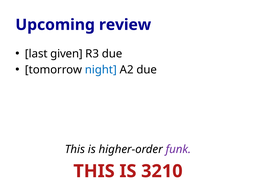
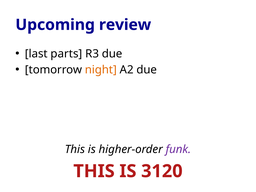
given: given -> parts (66, 54)
night colour: blue -> orange (101, 70)
3210: 3210 -> 3120 (162, 171)
